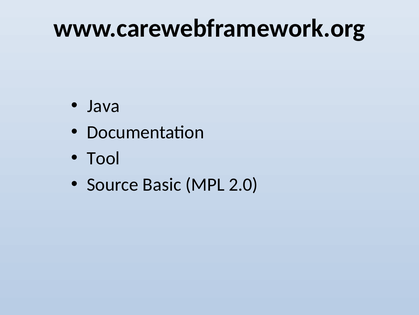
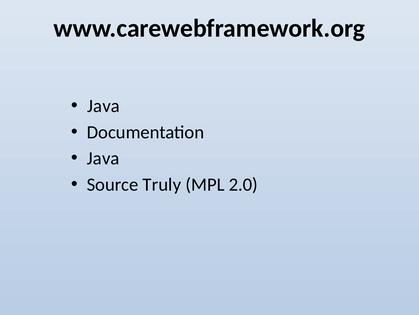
Tool: Tool -> Java (103, 158)
Basic: Basic -> Truly (162, 184)
